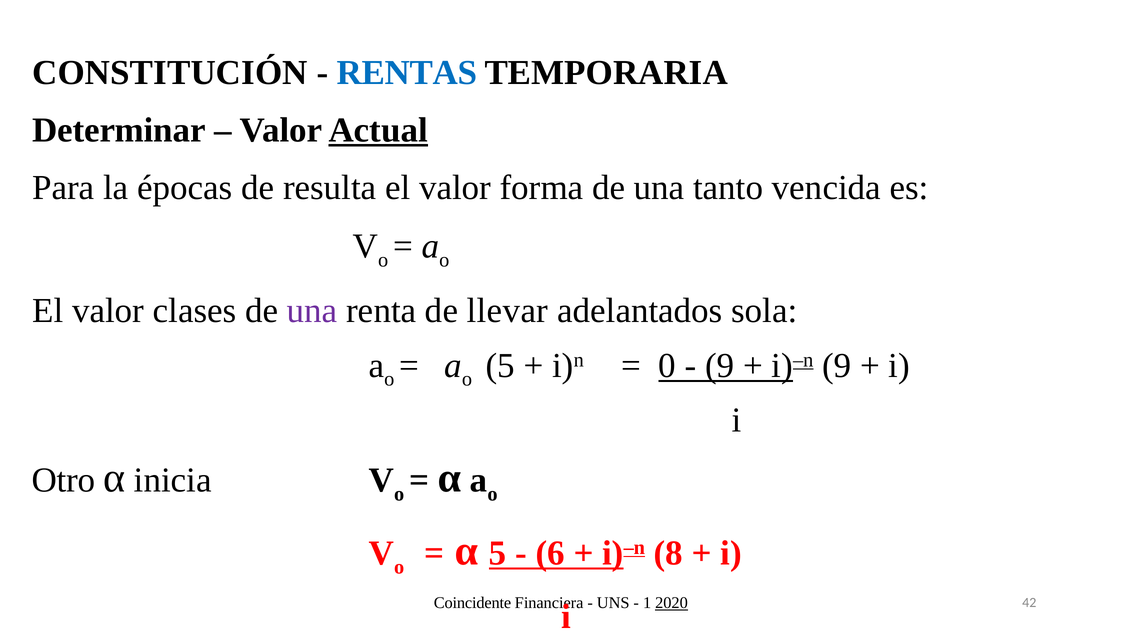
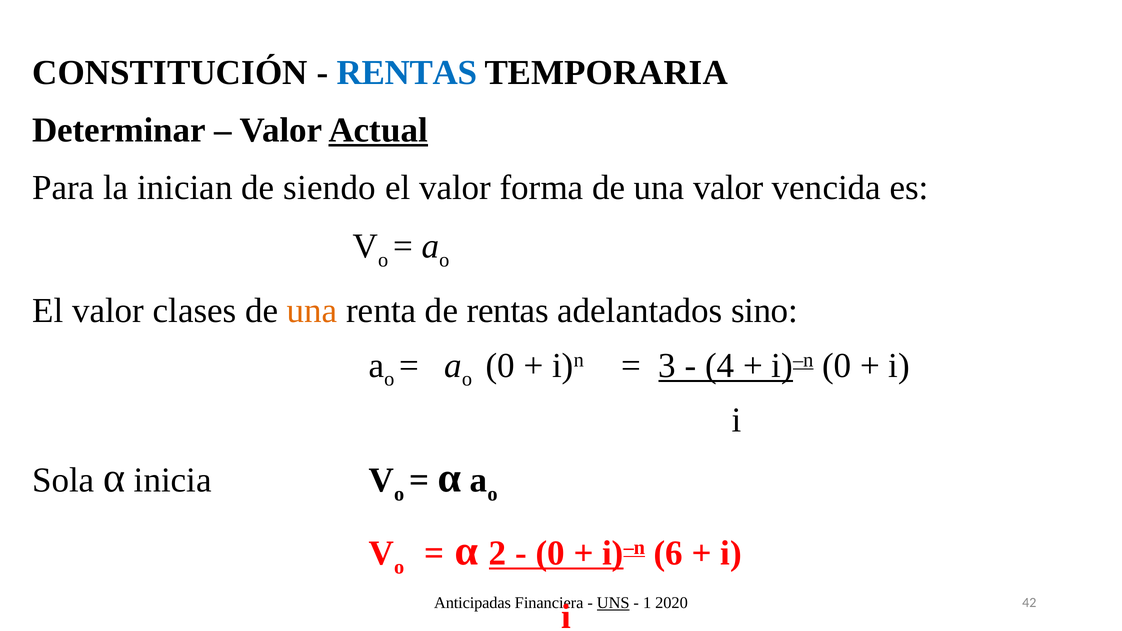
épocas: épocas -> inician (185, 188)
resulta: resulta -> siendo (330, 188)
una tanto: tanto -> valor (728, 188)
una colour: purple -> orange (312, 311)
de llevar: llevar -> rentas (508, 311)
sola: sola -> sino (764, 311)
5: 5 -> 0 (500, 366)
0: 0 -> 3 (667, 366)
9: 9 -> 4 (720, 366)
i)–n 9: 9 -> 0 (837, 366)
Otro: Otro -> Sola (63, 481)
α 5: 5 -> 2 (498, 553)
6: 6 -> 0 (550, 553)
8: 8 -> 6 (668, 553)
Coincidente: Coincidente -> Anticipadas (472, 603)
UNS underline: none -> present (613, 603)
2020 underline: present -> none (672, 603)
